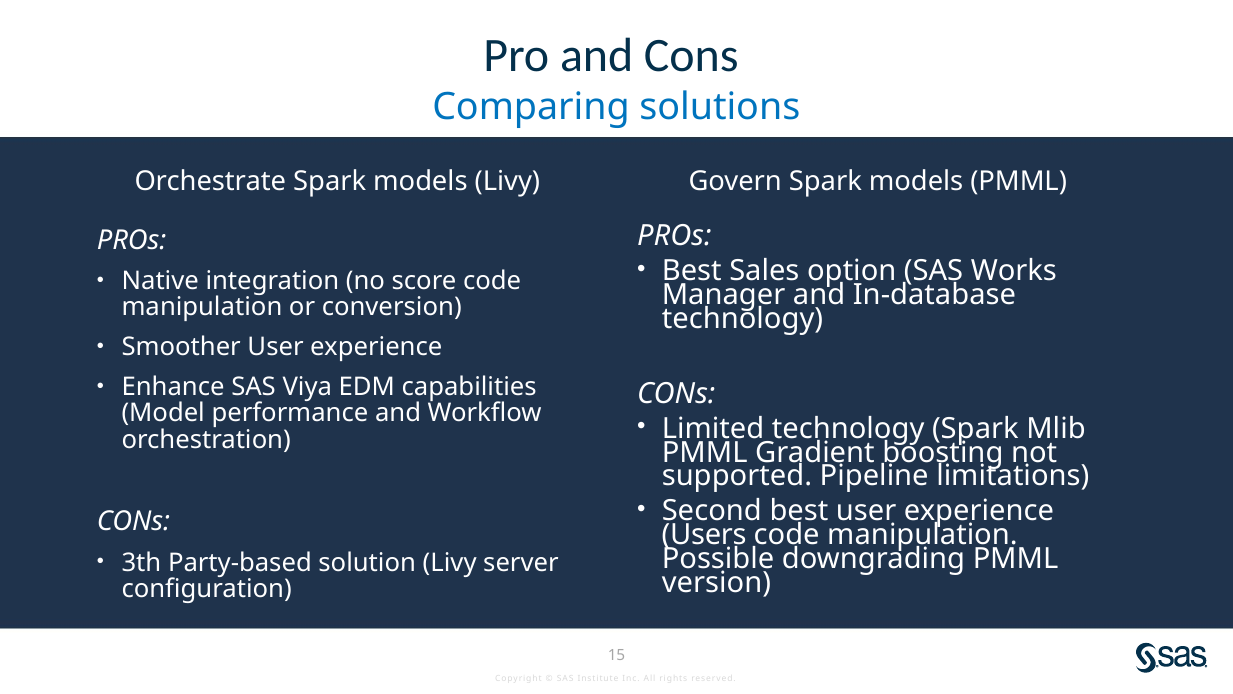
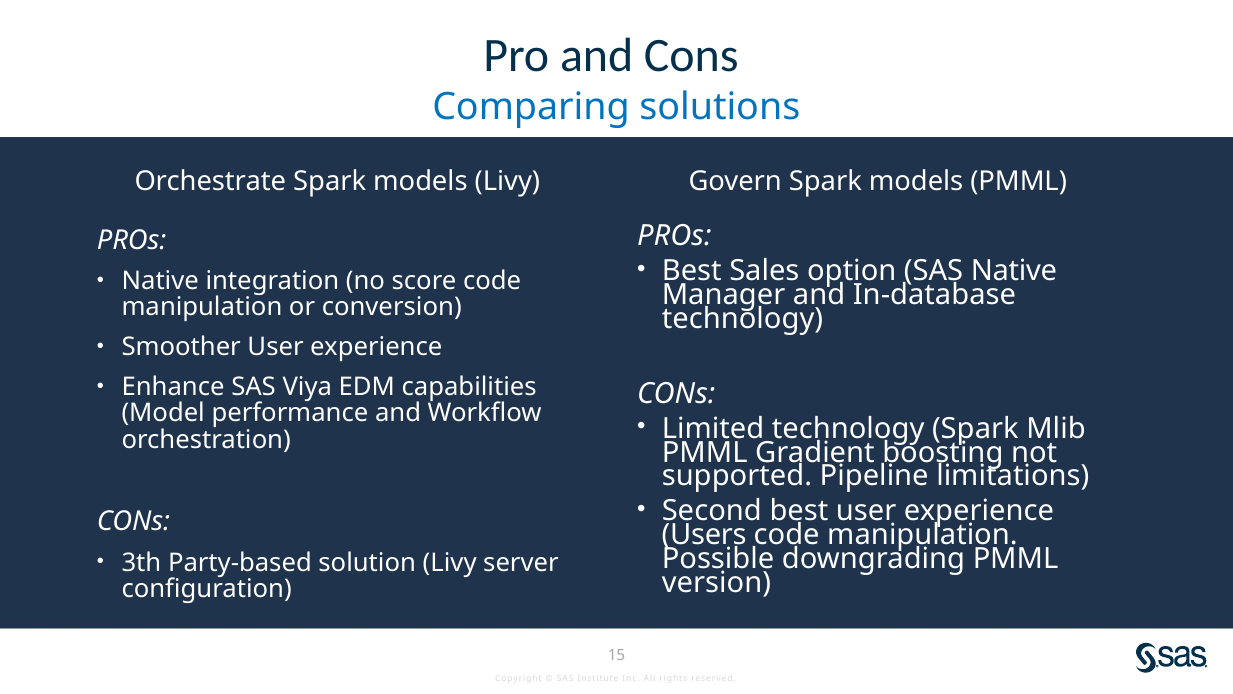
SAS Works: Works -> Native (1014, 271)
